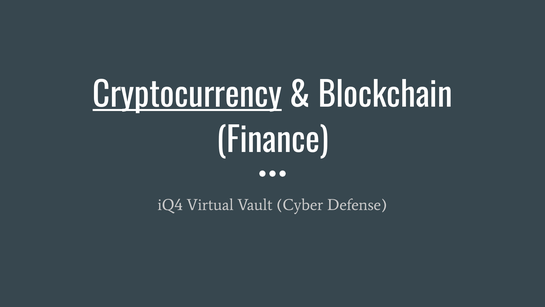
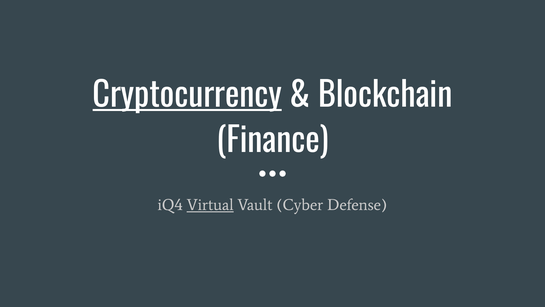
Virtual underline: none -> present (210, 205)
